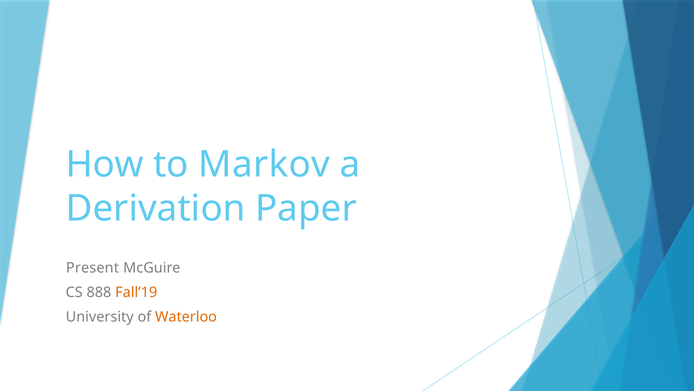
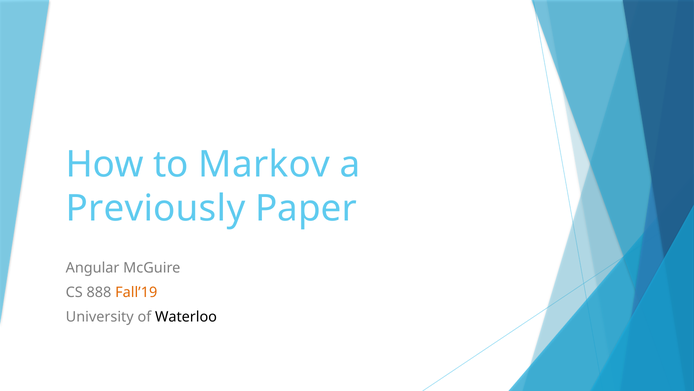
Derivation: Derivation -> Previously (156, 208)
Present: Present -> Angular (93, 267)
Waterloo colour: orange -> black (186, 317)
